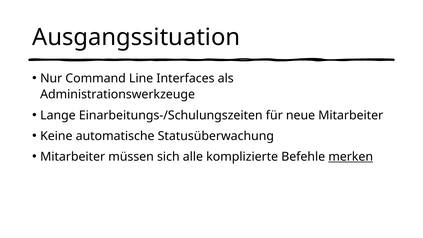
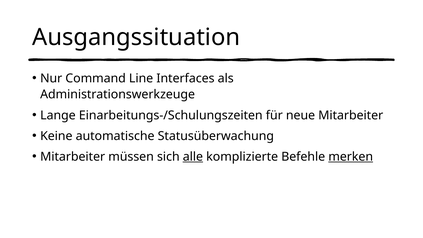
alle underline: none -> present (193, 157)
